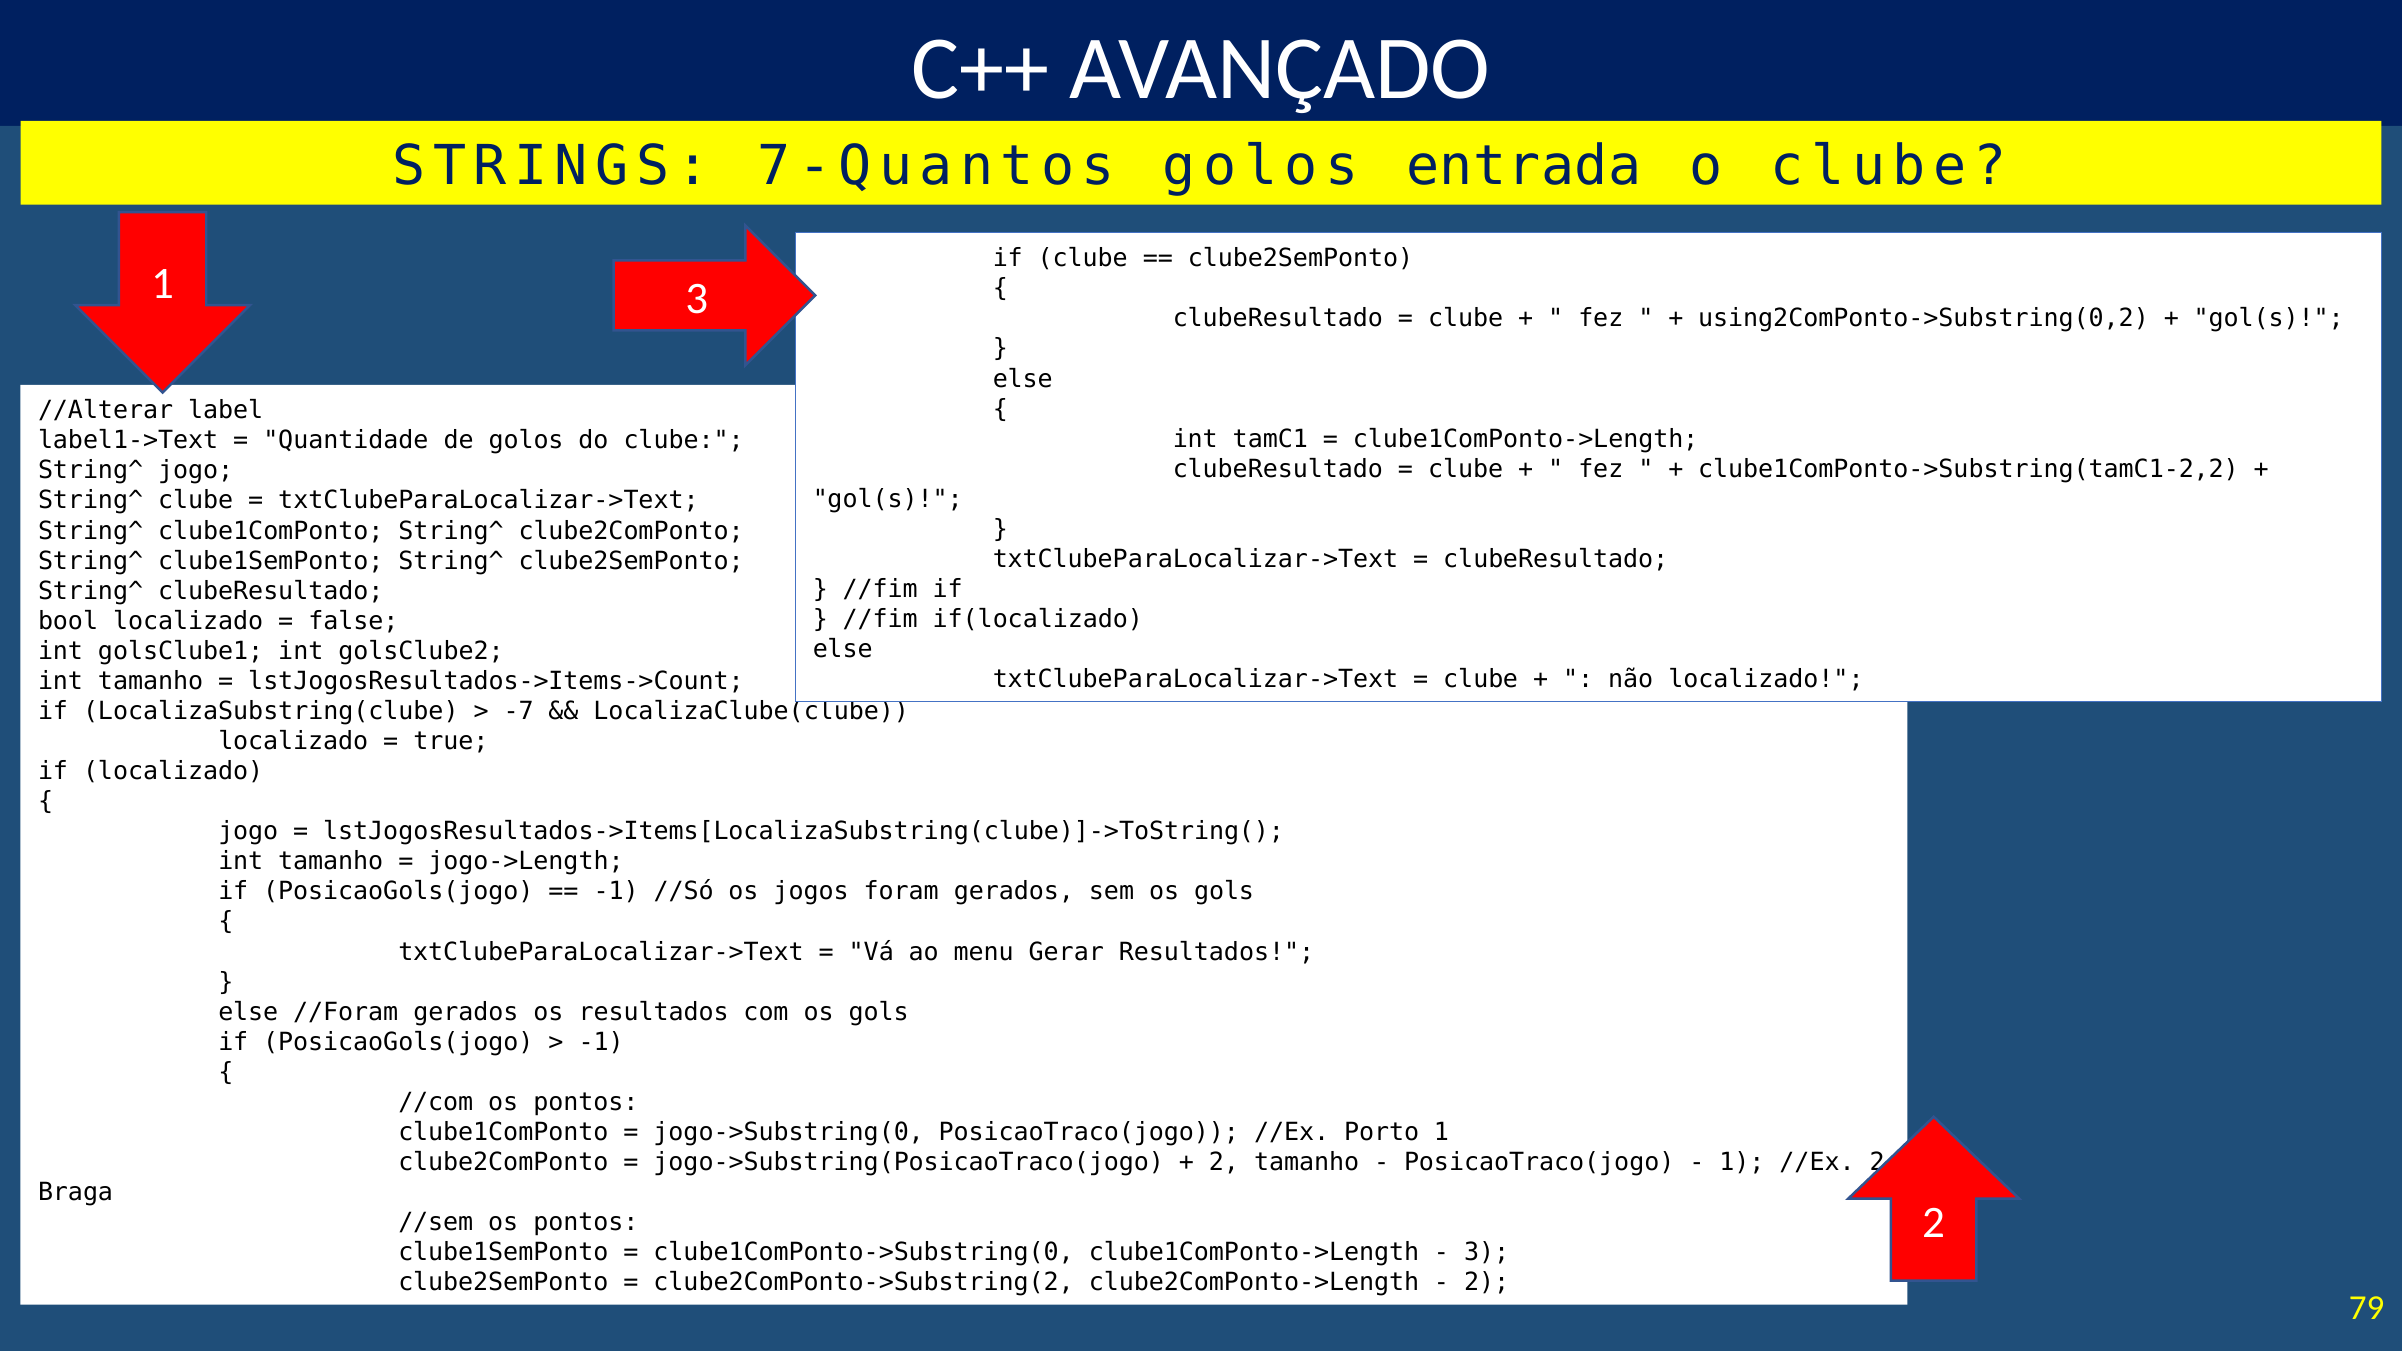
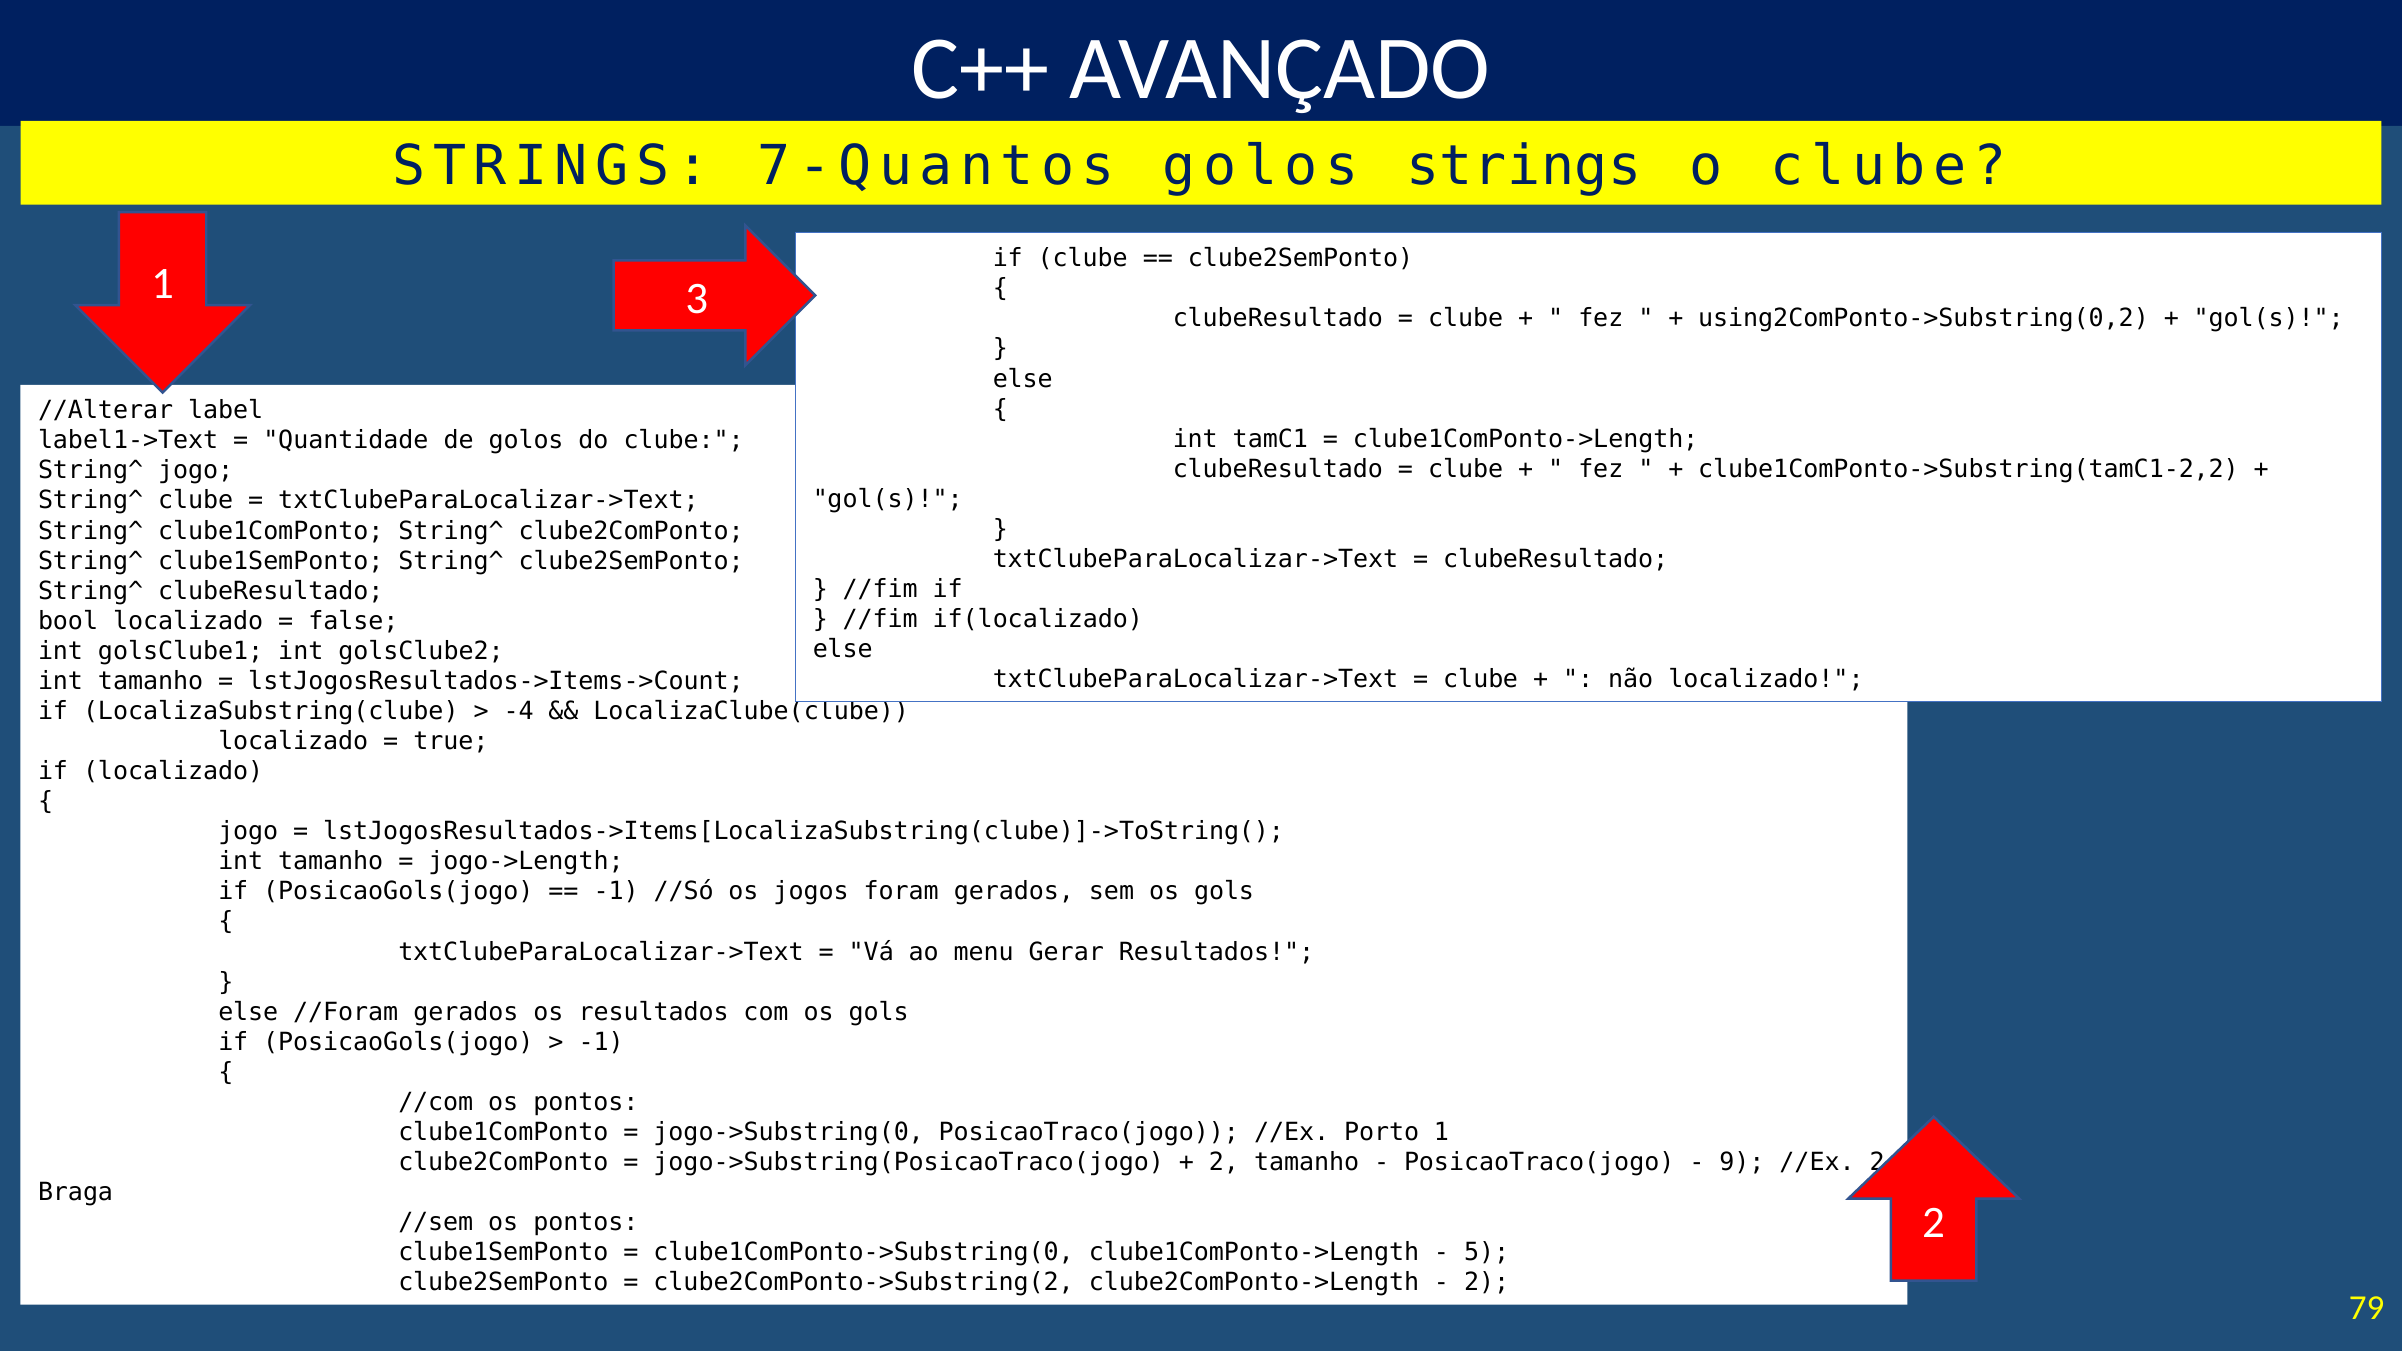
golos entrada: entrada -> strings (1524, 167)
-7: -7 -> -4 (519, 711)
1: 1 -> 9 (1742, 1162)
3: 3 -> 5 (1487, 1253)
